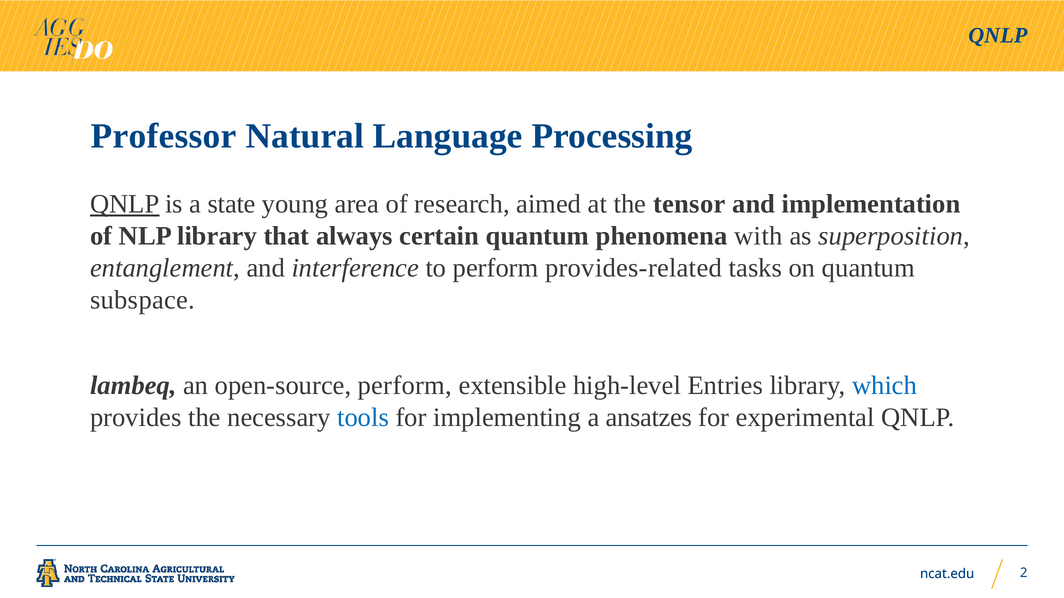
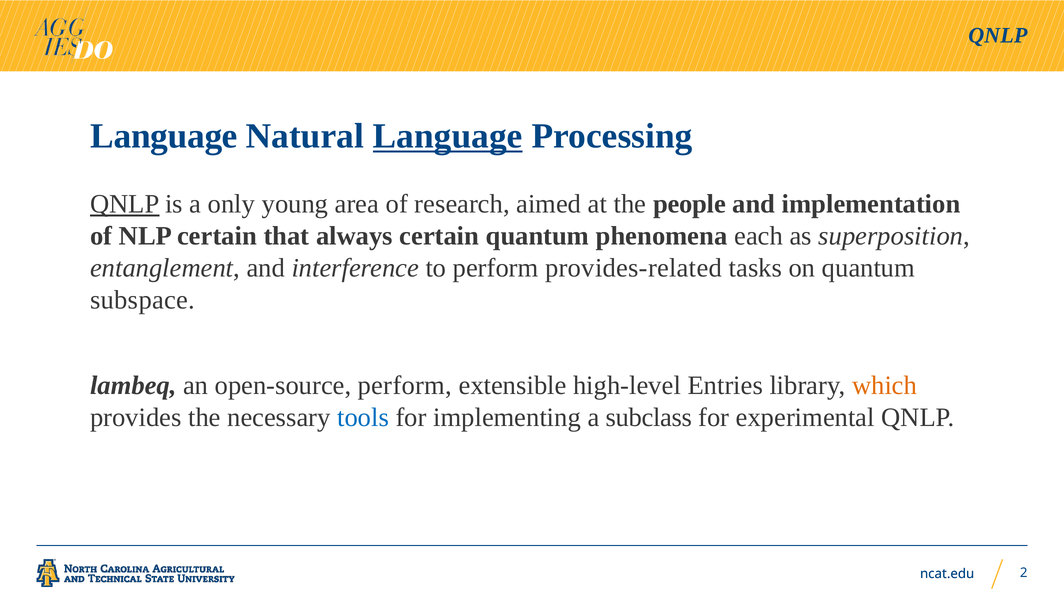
Professor: Professor -> Language (164, 136)
Language underline: none -> present (448, 136)
state: state -> only (232, 204)
tensor: tensor -> people (690, 204)
NLP library: library -> certain (217, 236)
with: with -> each (759, 236)
which colour: blue -> orange (885, 386)
ansatzes: ansatzes -> subclass (649, 418)
